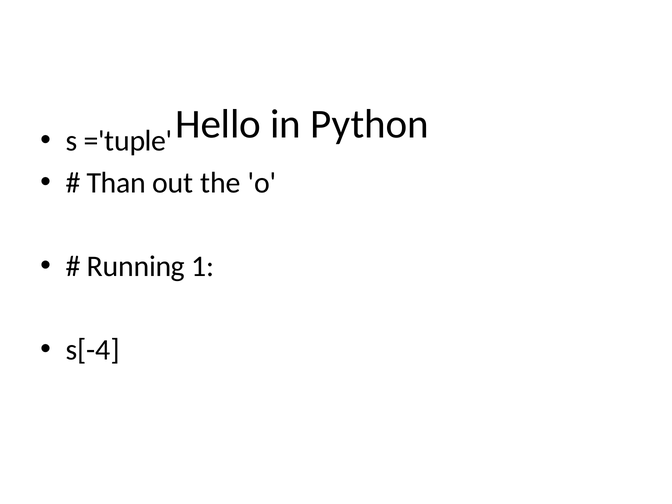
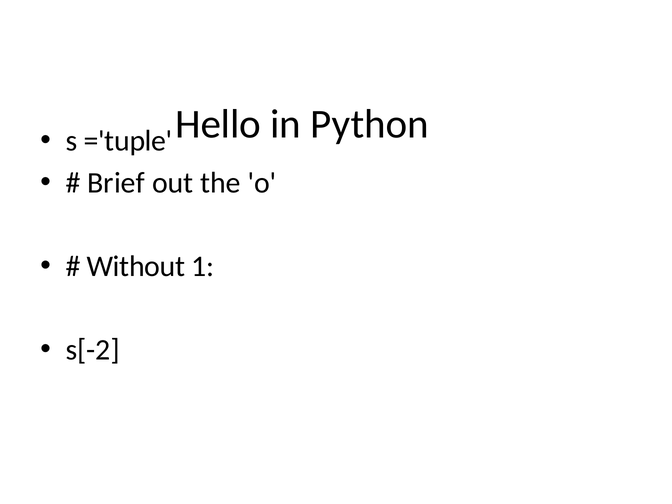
Than: Than -> Brief (116, 183)
Running: Running -> Without (136, 266)
s[-4: s[-4 -> s[-2 (93, 350)
